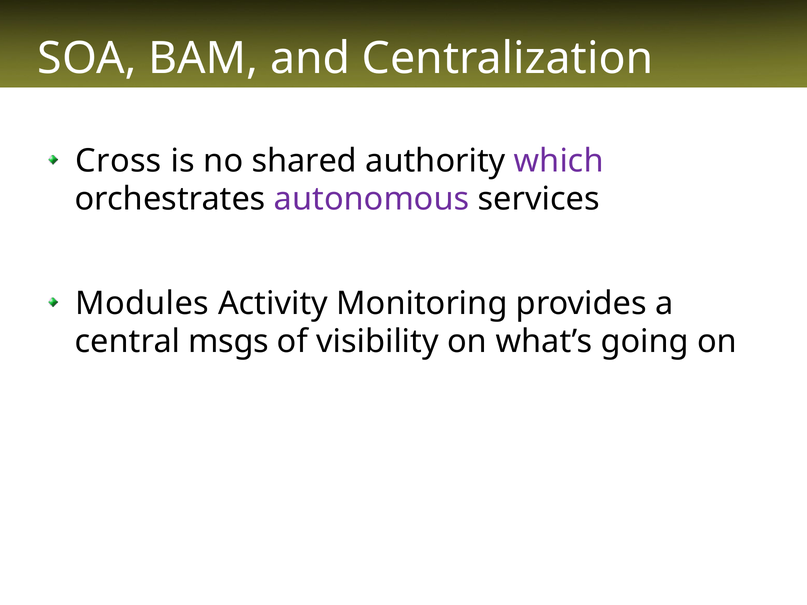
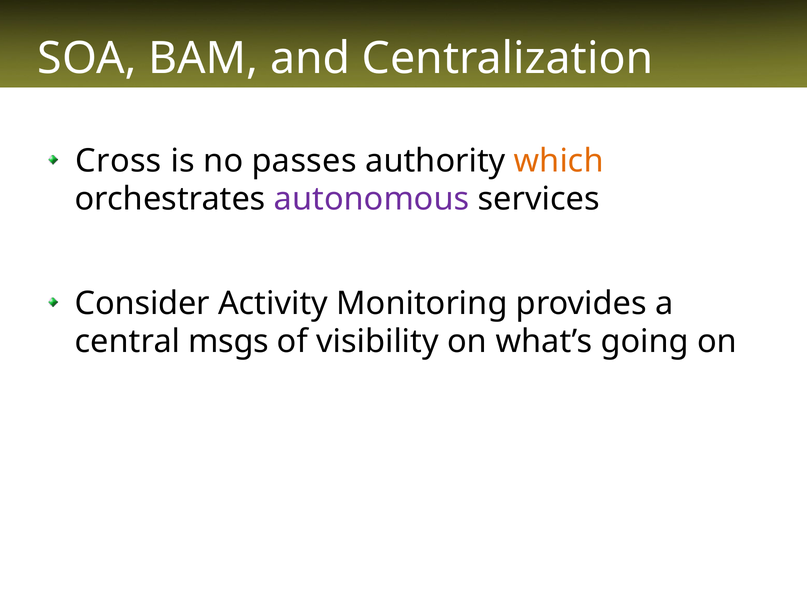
shared: shared -> passes (304, 161)
which colour: purple -> orange (559, 161)
Modules: Modules -> Consider (142, 304)
